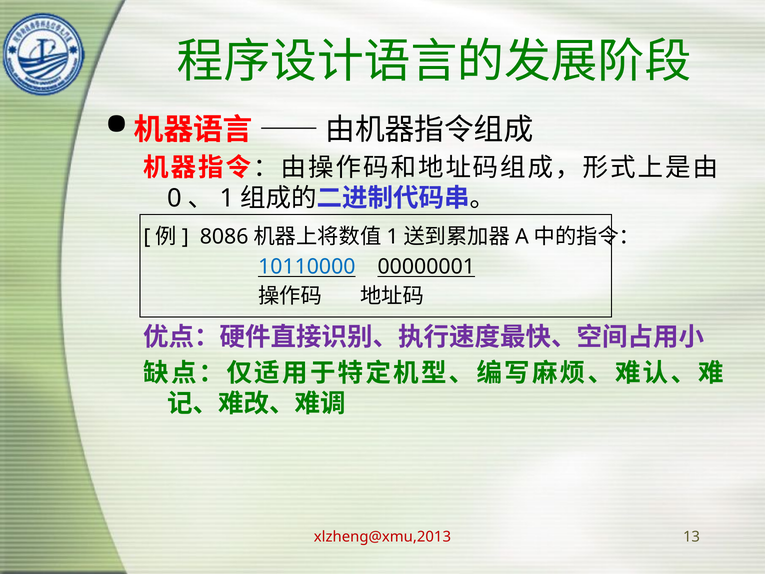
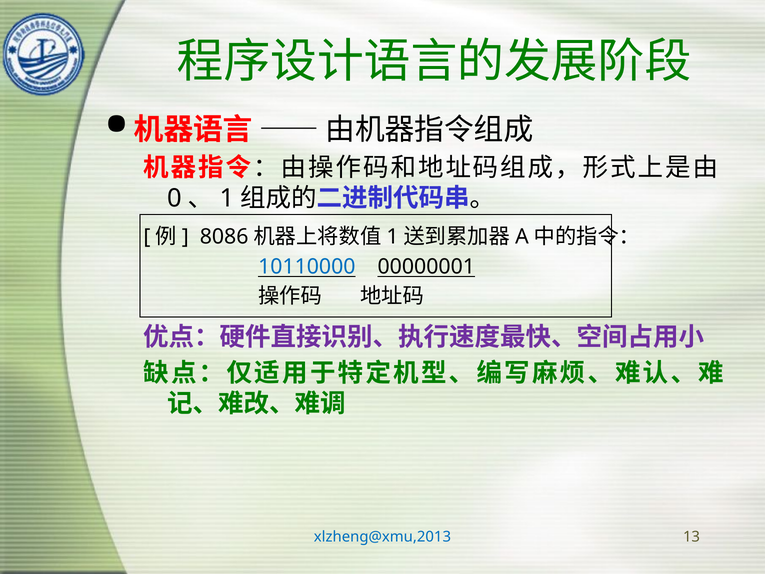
xlzheng@xmu,2013 colour: red -> blue (382, 537)
